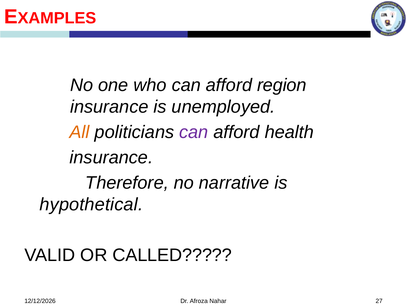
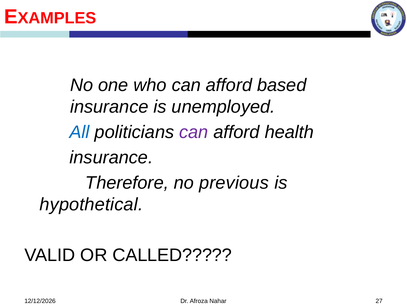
region: region -> based (282, 85)
All colour: orange -> blue (80, 132)
narrative: narrative -> previous (234, 183)
